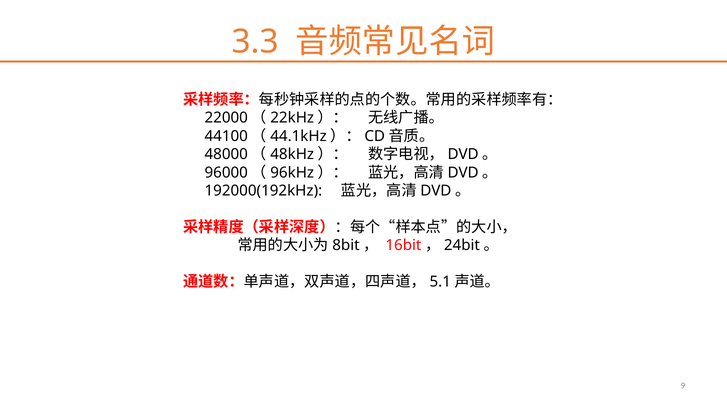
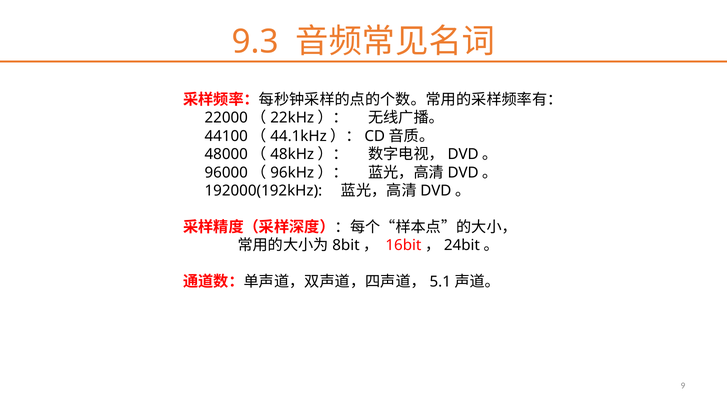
3.3: 3.3 -> 9.3 (255, 42)
